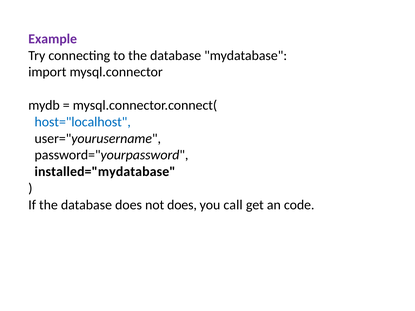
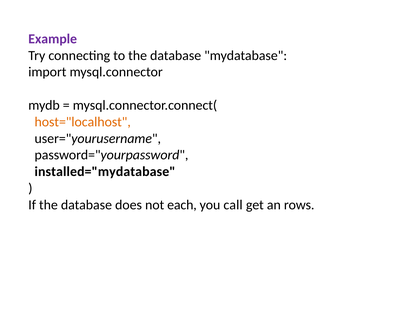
host="localhost colour: blue -> orange (83, 122)
not does: does -> each (182, 205)
code: code -> rows (299, 205)
